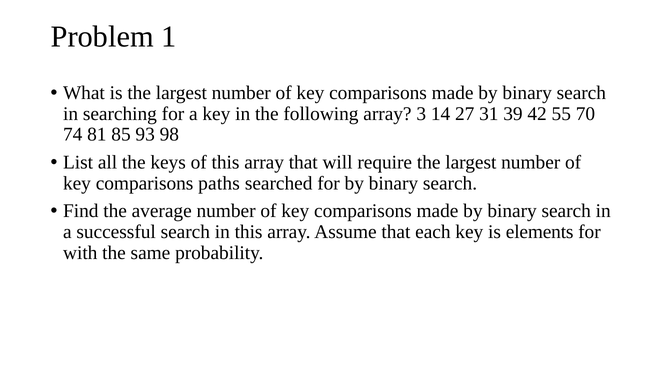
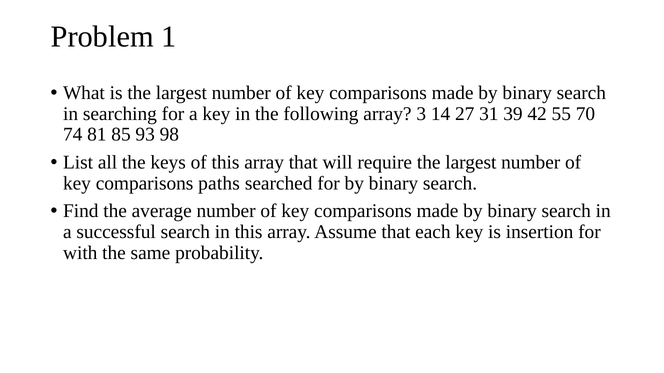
elements: elements -> insertion (540, 232)
